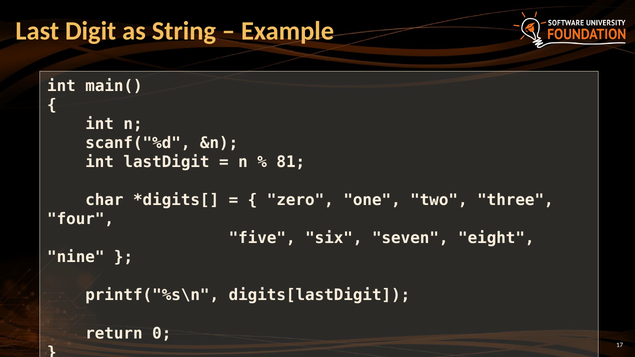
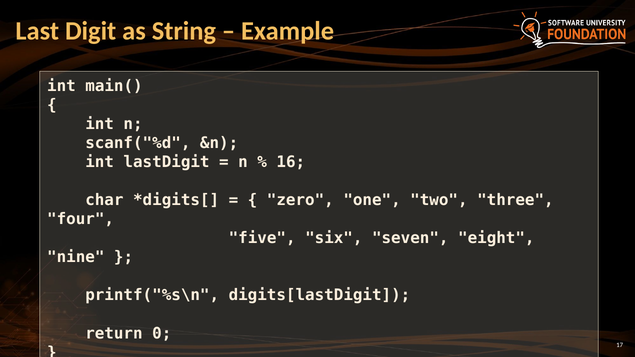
81: 81 -> 16 (291, 162)
